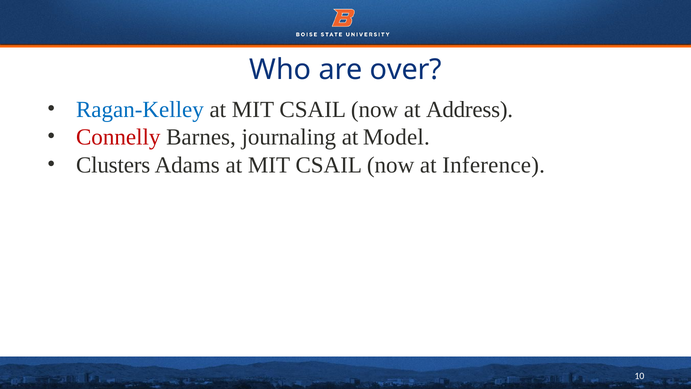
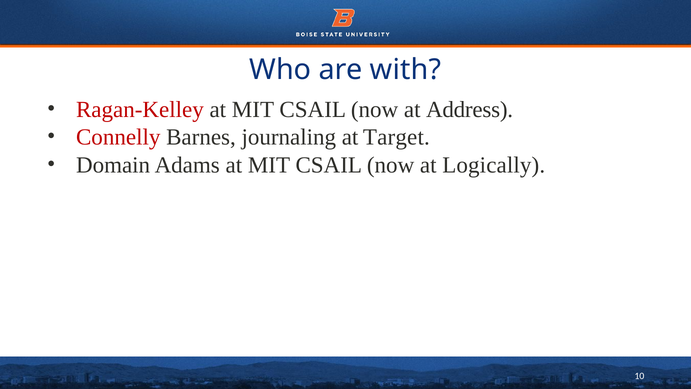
over: over -> with (406, 70)
Ragan-Kelley colour: blue -> red (140, 110)
Model: Model -> Target (396, 137)
Clusters: Clusters -> Domain (113, 165)
Inference: Inference -> Logically (494, 165)
